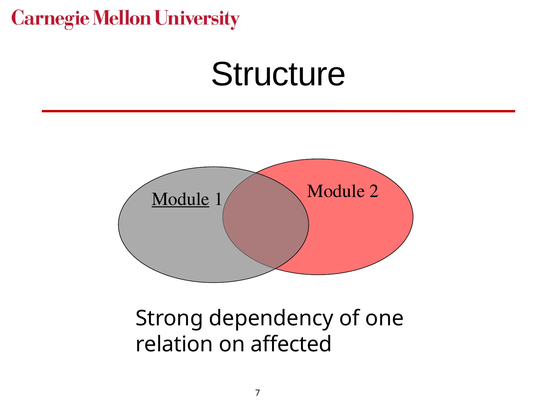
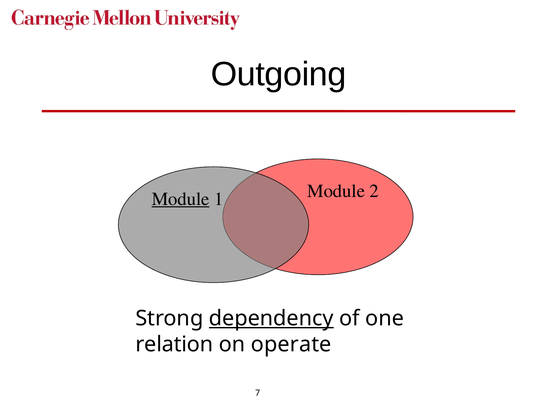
Structure: Structure -> Outgoing (279, 74)
dependency underline: none -> present (271, 319)
affected: affected -> operate (291, 345)
